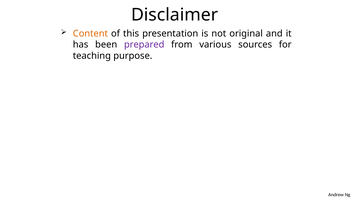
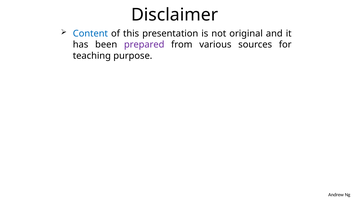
Content colour: orange -> blue (90, 34)
